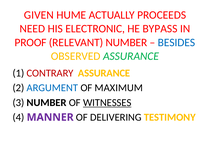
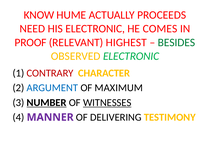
GIVEN: GIVEN -> KNOW (39, 15)
BYPASS: BYPASS -> COMES (160, 29)
RELEVANT NUMBER: NUMBER -> HIGHEST (126, 42)
BESIDES colour: blue -> green (176, 42)
OBSERVED ASSURANCE: ASSURANCE -> ELECTRONIC (131, 56)
CONTRARY ASSURANCE: ASSURANCE -> CHARACTER (104, 73)
NUMBER underline: none -> present (47, 102)
